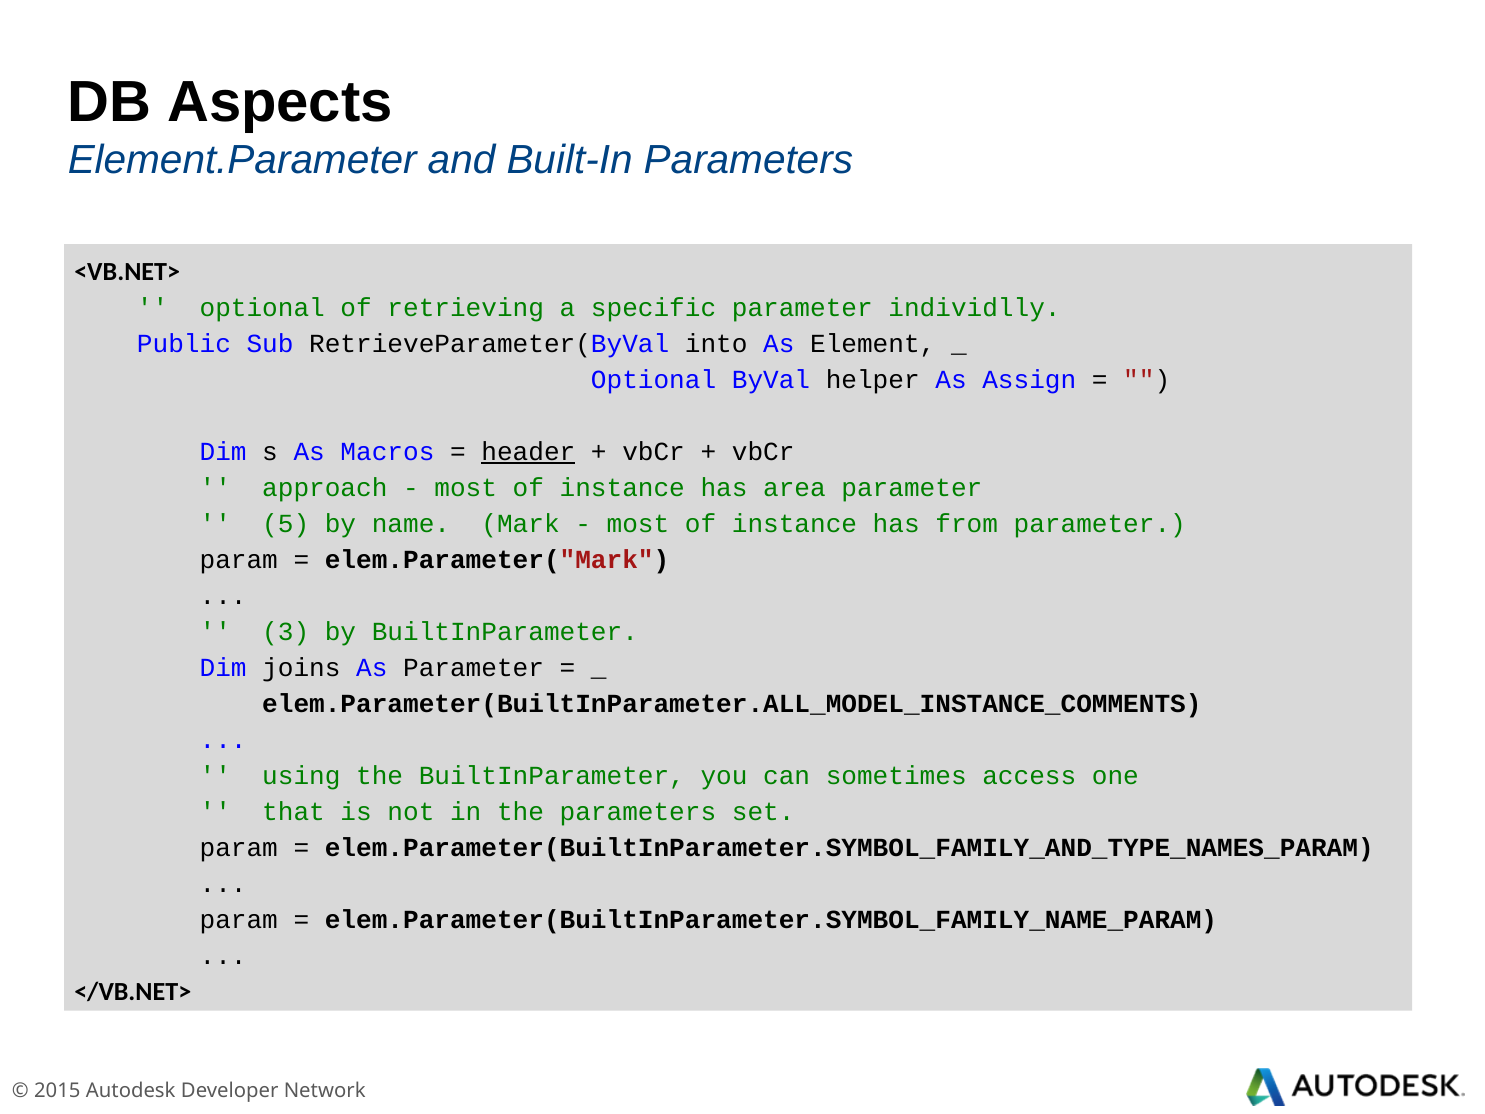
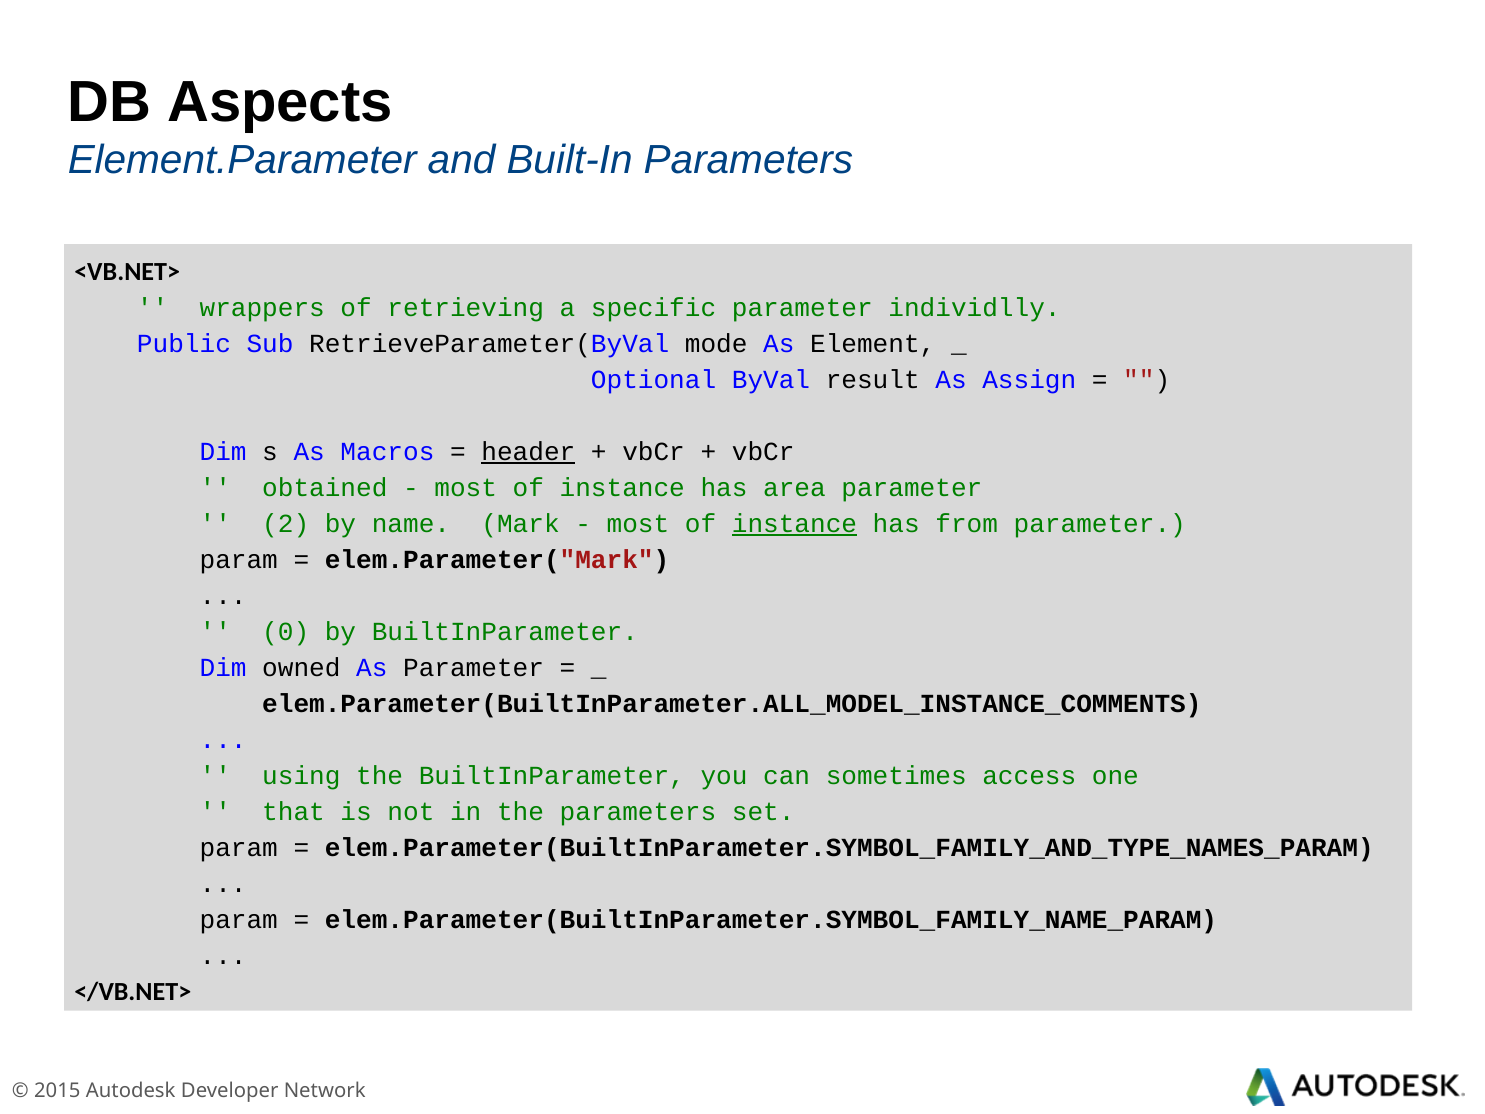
optional: optional -> wrappers (262, 307)
into: into -> mode (716, 343)
helper: helper -> result (873, 379)
approach: approach -> obtained (325, 487)
5: 5 -> 2 (286, 523)
instance underline: none -> present (794, 523)
3: 3 -> 0 (286, 631)
joins: joins -> owned (301, 667)
